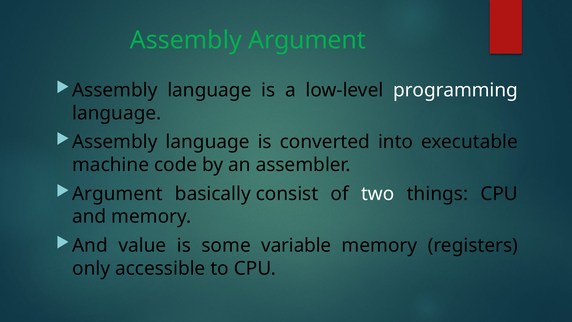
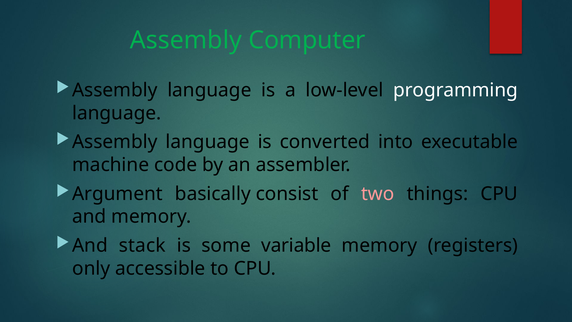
Assembly Argument: Argument -> Computer (307, 40)
two colour: white -> pink (378, 194)
value: value -> stack (142, 245)
